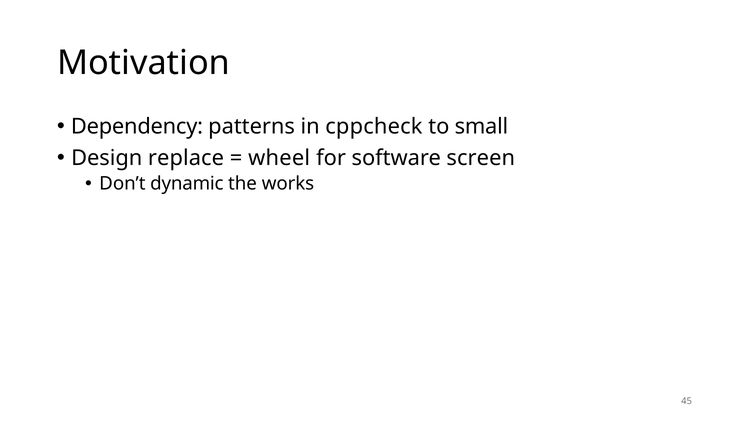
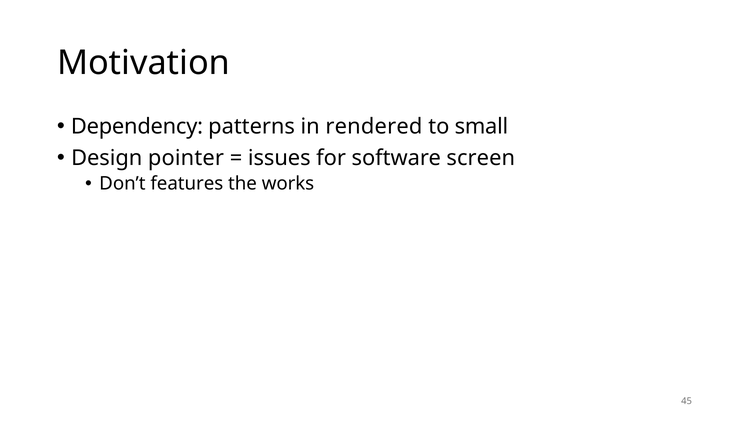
cppcheck: cppcheck -> rendered (374, 127)
replace: replace -> pointer (186, 158)
wheel: wheel -> issues (279, 158)
dynamic: dynamic -> features (187, 184)
